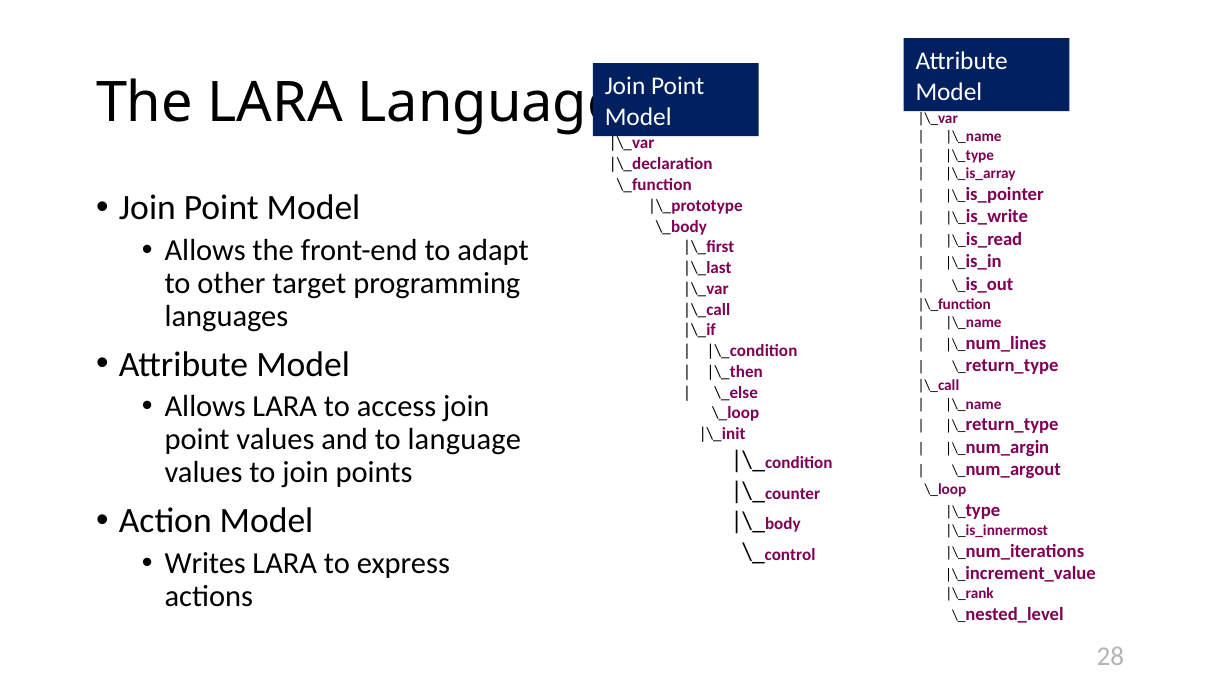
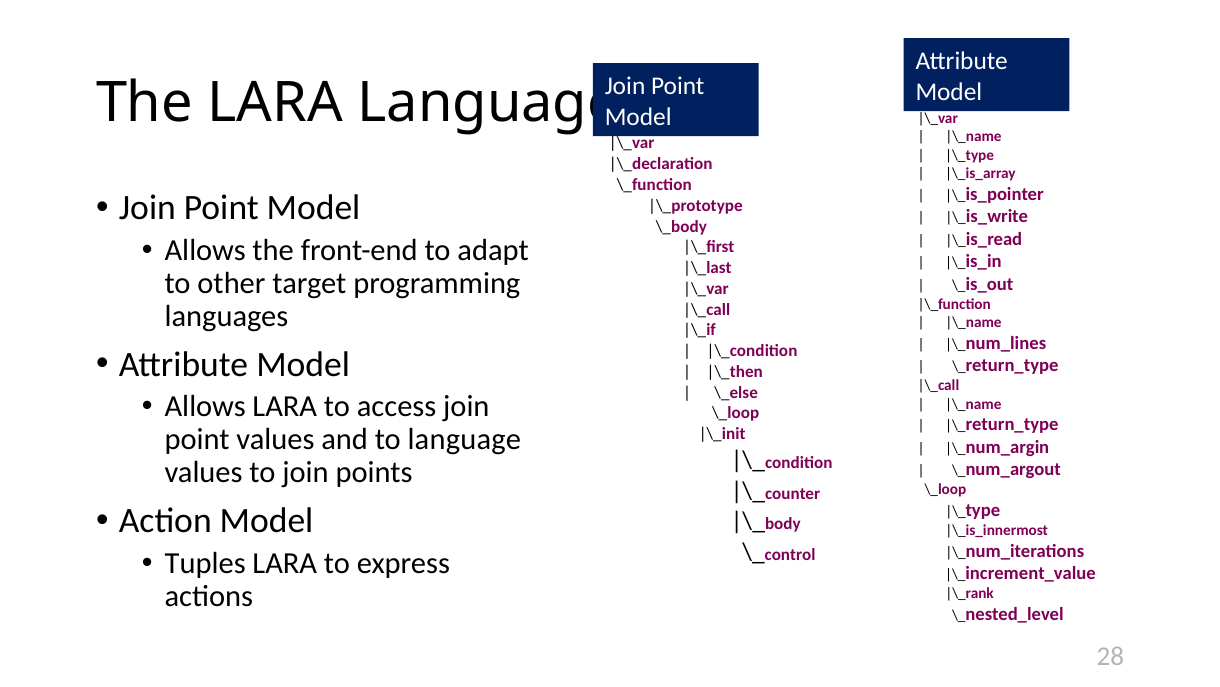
Writes: Writes -> Tuples (205, 563)
